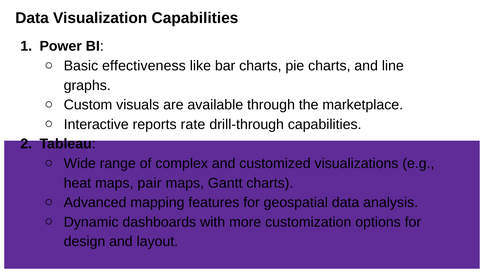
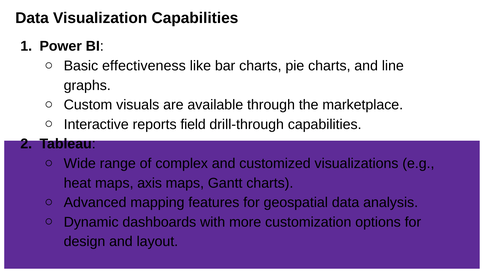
rate: rate -> field (193, 124)
pair: pair -> axis (150, 183)
